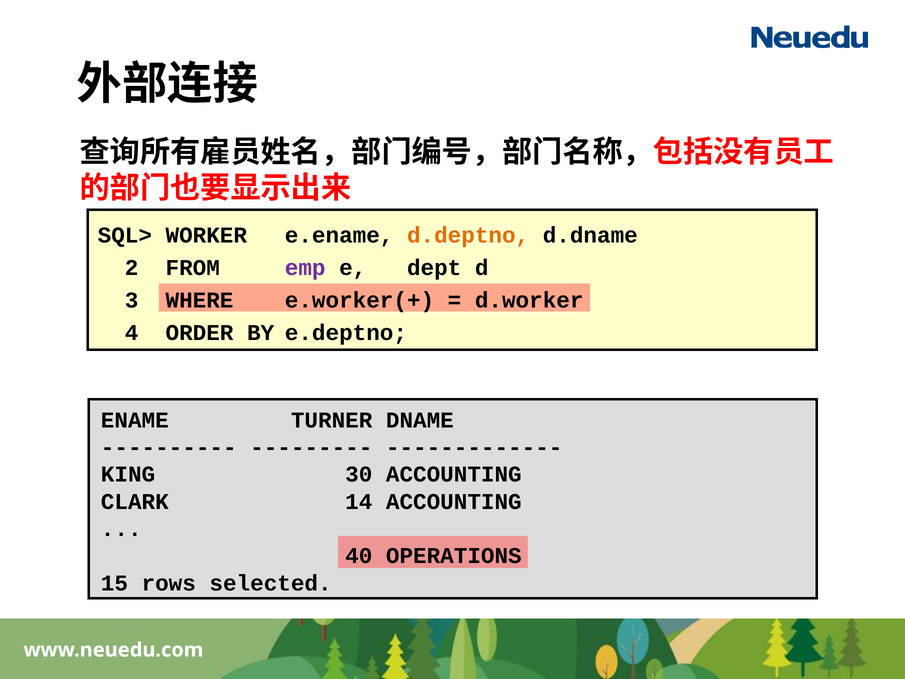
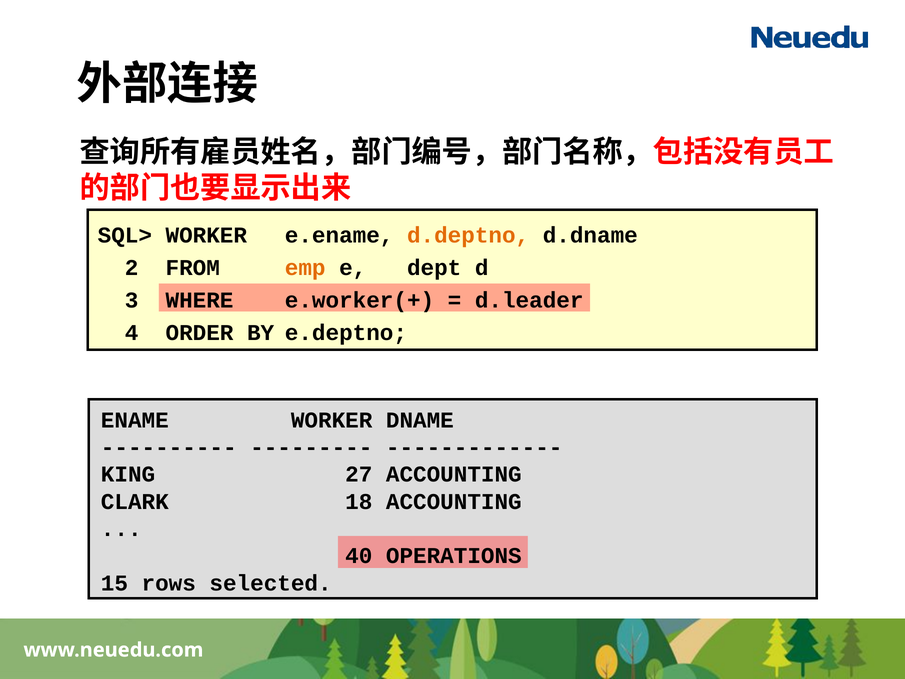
emp colour: purple -> orange (305, 268)
d.worker: d.worker -> d.leader (529, 300)
ENAME TURNER: TURNER -> WORKER (332, 420)
30: 30 -> 27 (359, 474)
14: 14 -> 18 (359, 501)
